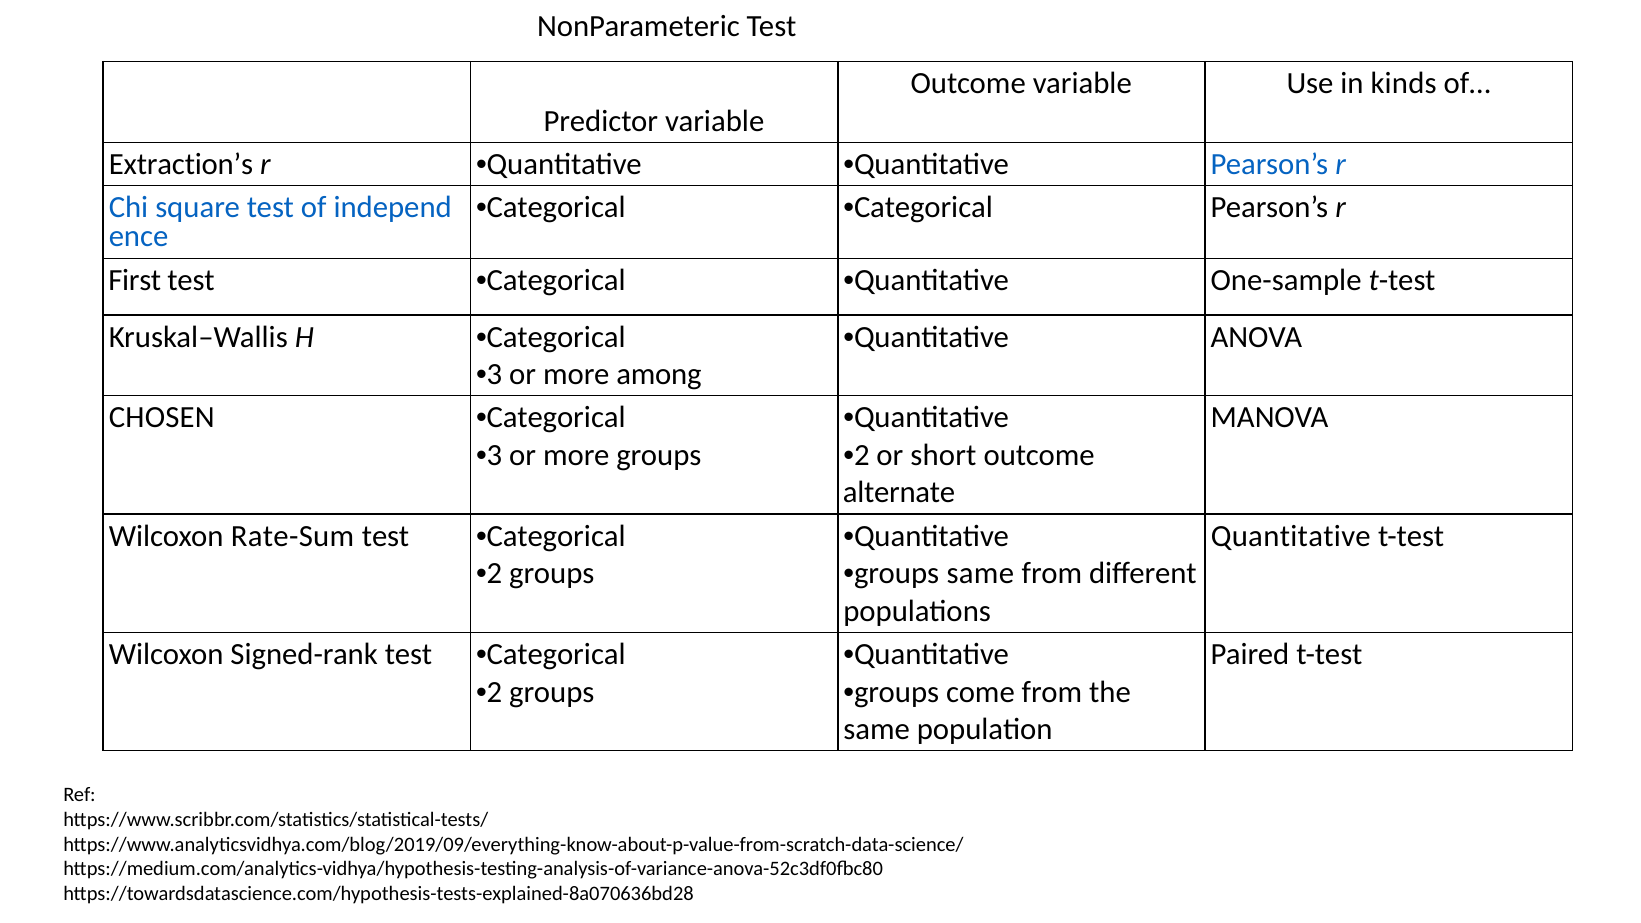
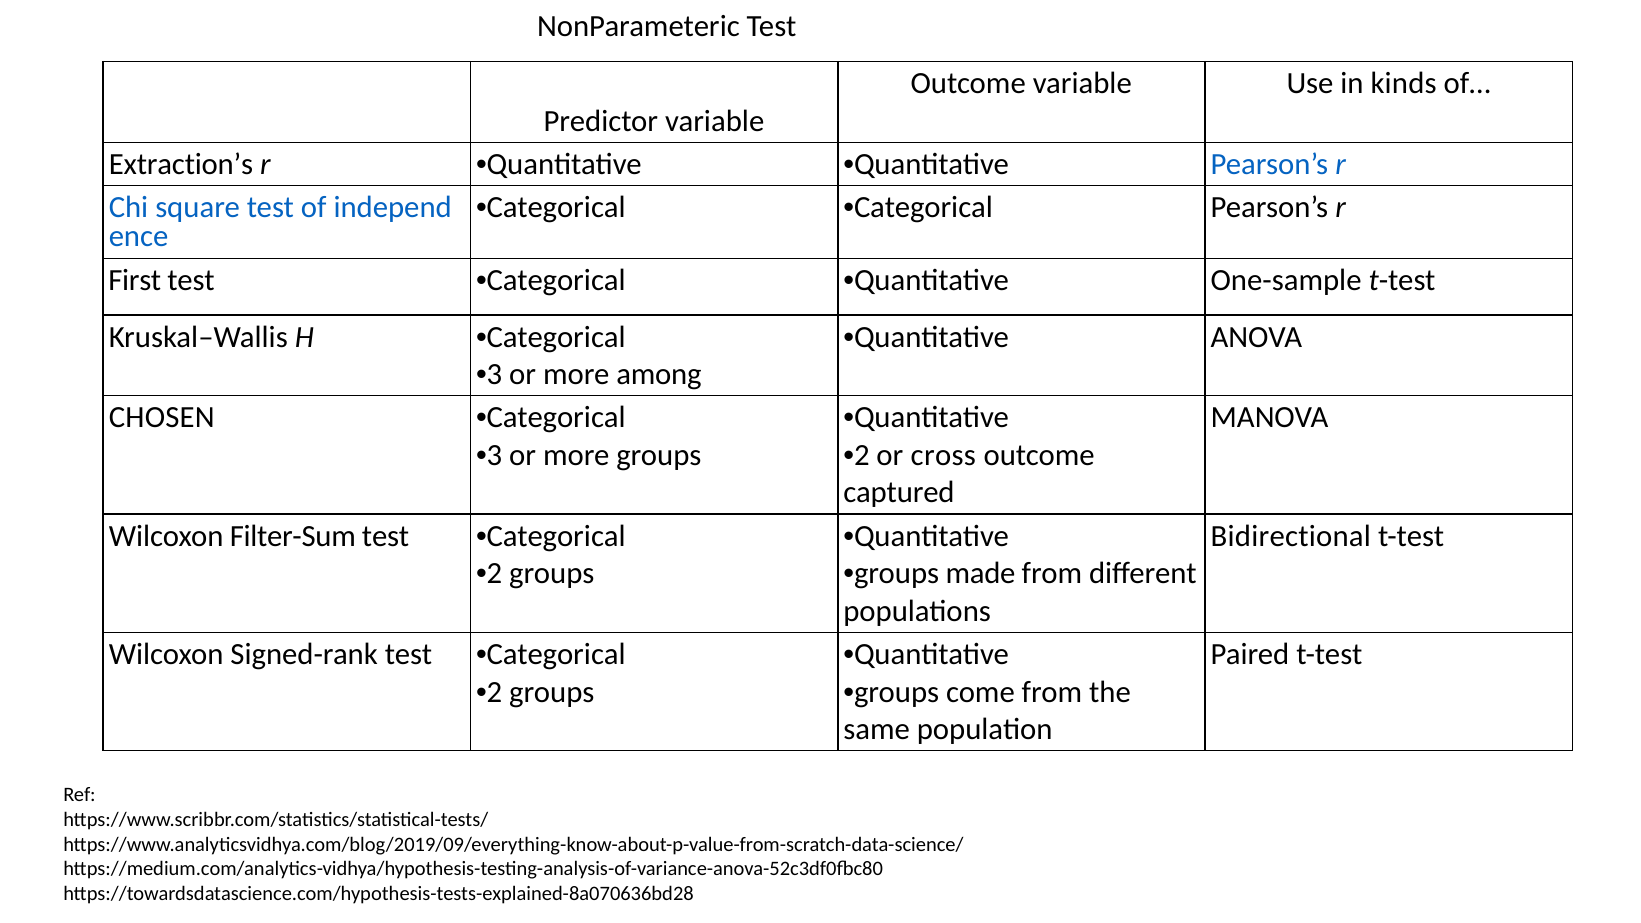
short: short -> cross (943, 455)
alternate: alternate -> captured (899, 493)
Rate-Sum: Rate-Sum -> Filter-Sum (293, 536)
Quantitative: Quantitative -> Bidirectional (1291, 536)
groups same: same -> made (981, 574)
